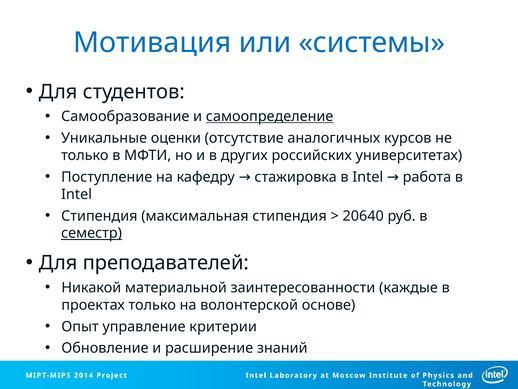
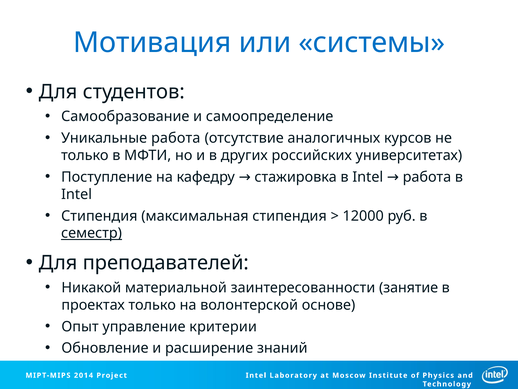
самоопределение underline: present -> none (270, 116)
Уникальные оценки: оценки -> работа (176, 138)
20640: 20640 -> 12000 (363, 216)
каждые: каждые -> занятие (409, 287)
